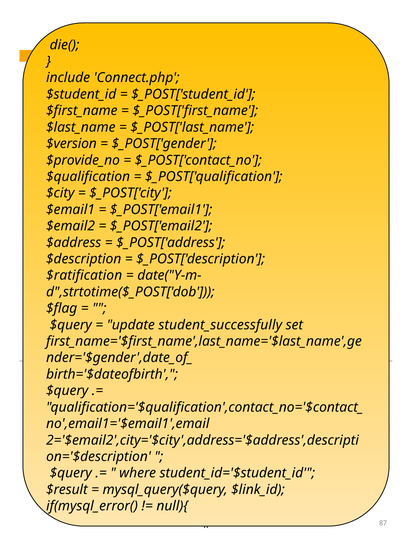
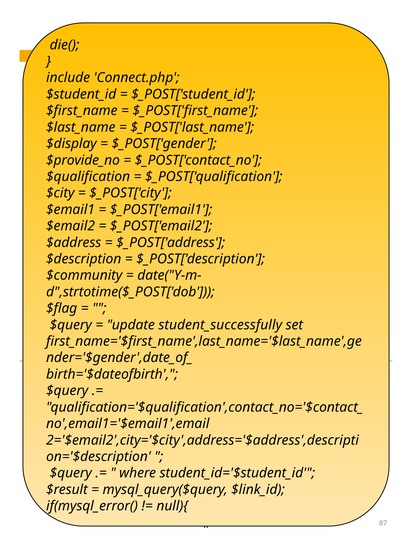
$version: $version -> $display (71, 144)
$ratification: $ratification -> $community (84, 276)
